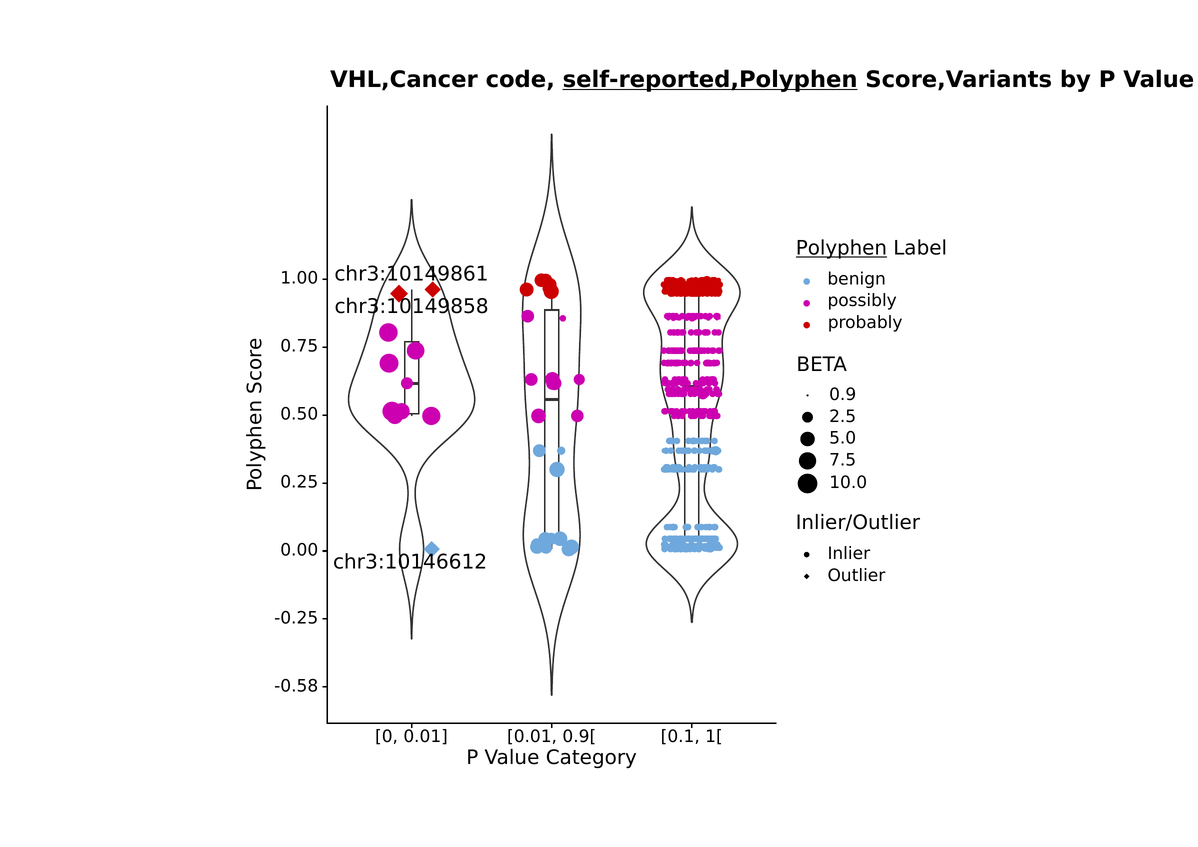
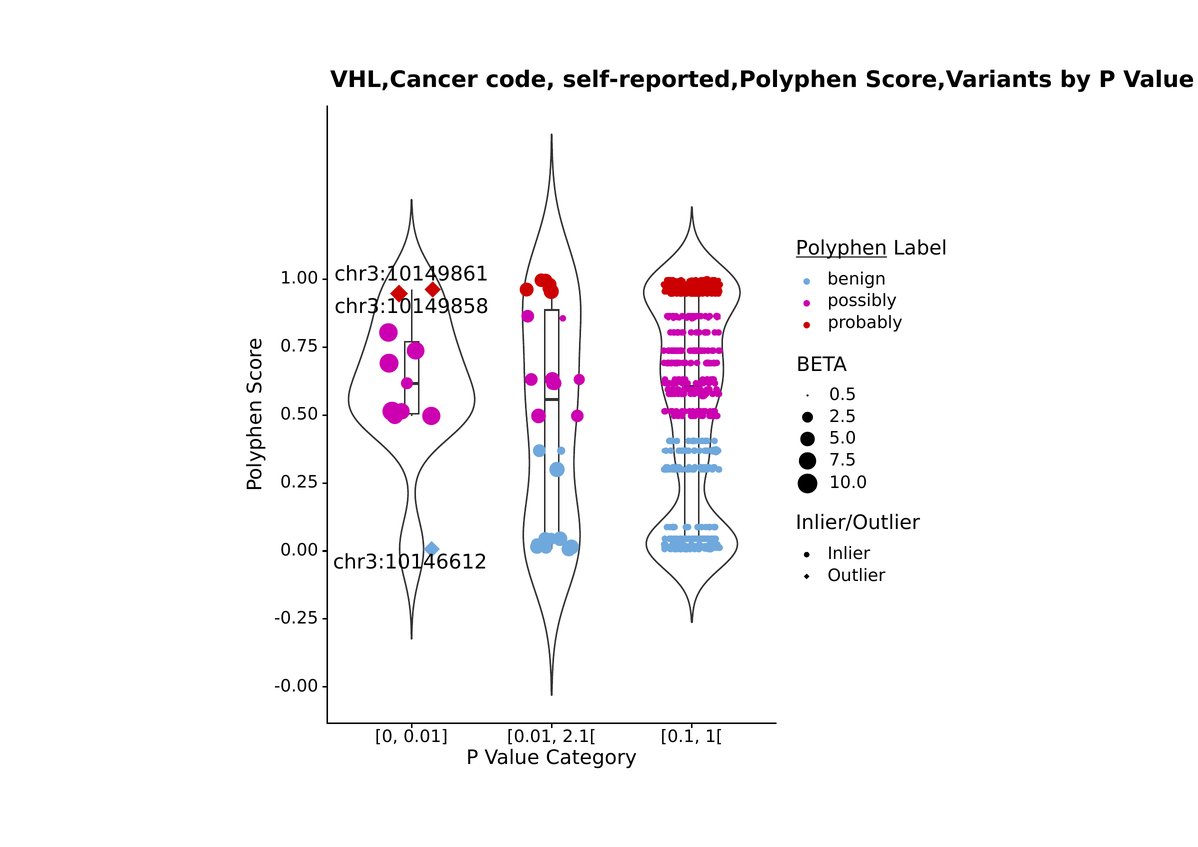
self-reported,Polyphen underline: present -> none (710, 80)
0.9: 0.9 -> 0.5 (843, 395)
-0.58: -0.58 -> -0.00 (296, 686)
0.9[: 0.9[ -> 2.1[ (579, 737)
